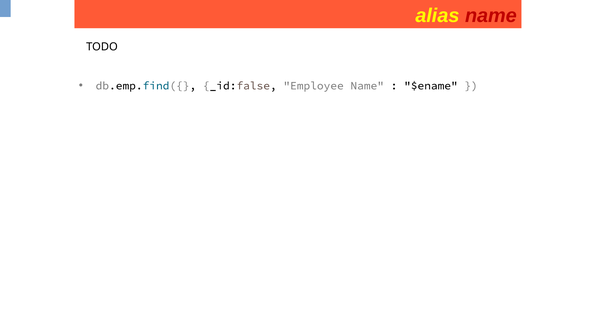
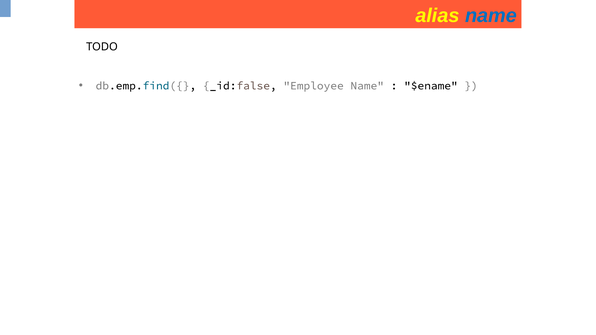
name colour: red -> blue (491, 16)
